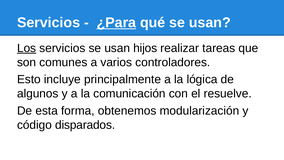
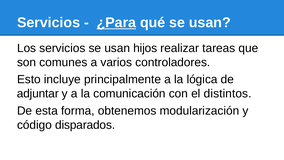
Los underline: present -> none (27, 48)
algunos: algunos -> adjuntar (38, 93)
resuelve: resuelve -> distintos (228, 93)
